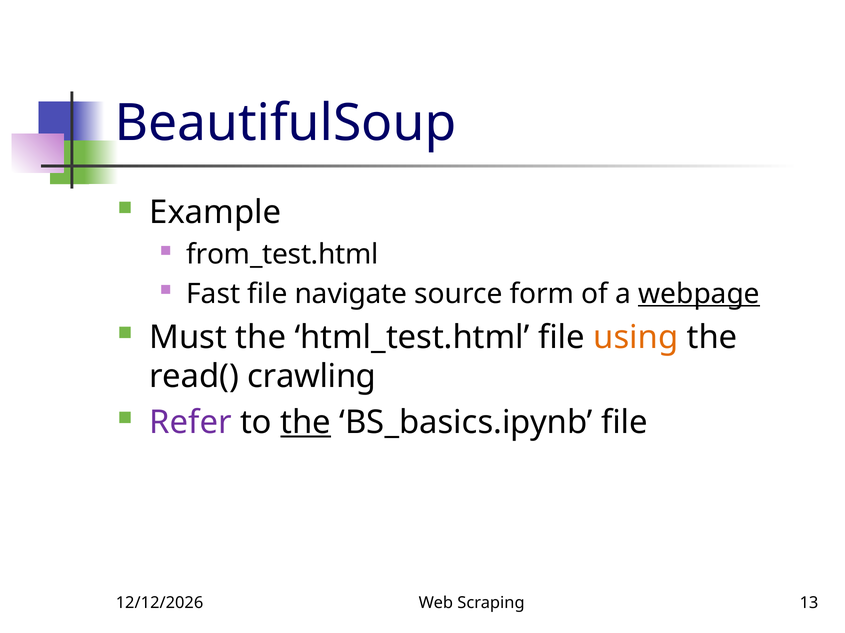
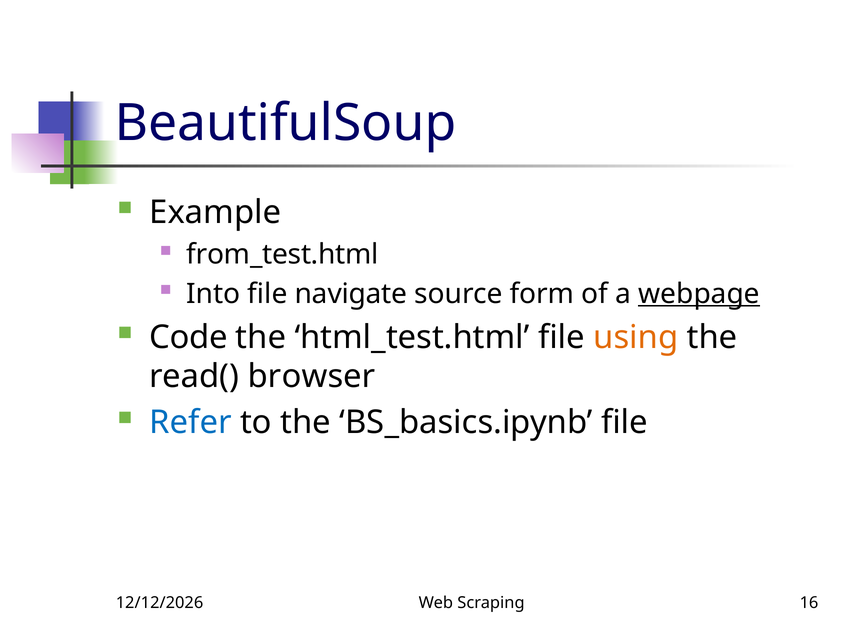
Fast: Fast -> Into (213, 294)
Must: Must -> Code (188, 338)
crawling: crawling -> browser (312, 377)
Refer colour: purple -> blue (191, 423)
the underline: present -> none (306, 423)
13: 13 -> 16 (809, 604)
